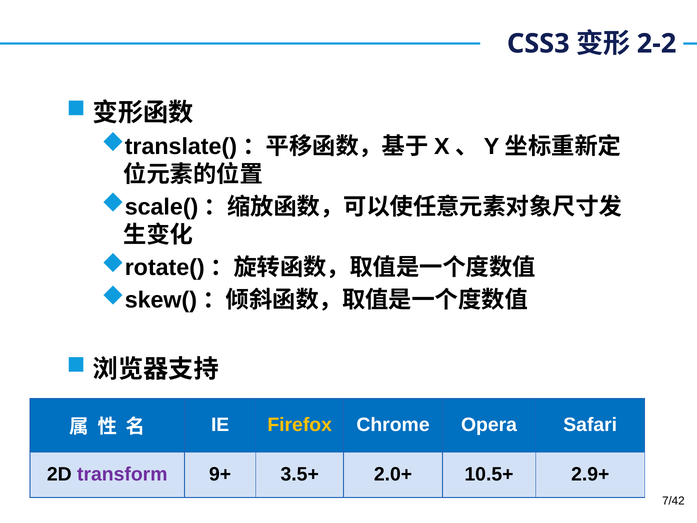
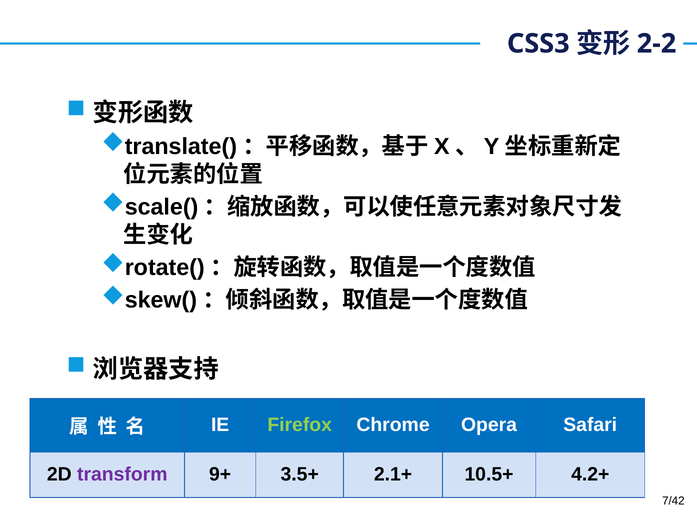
Firefox colour: yellow -> light green (300, 425)
2.0+: 2.0+ -> 2.1+ (393, 474)
2.9+: 2.9+ -> 4.2+ (590, 474)
